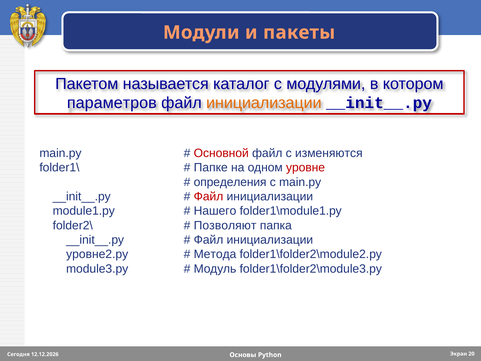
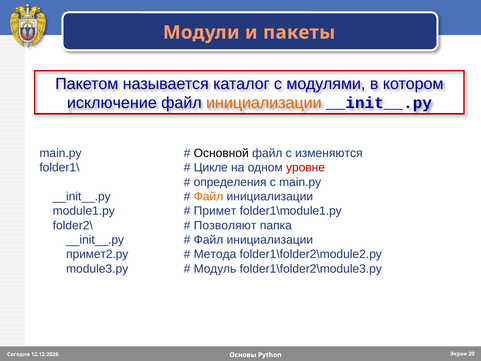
параметров: параметров -> исключение (112, 103)
Основной colour: red -> black (221, 153)
Папке: Папке -> Цикле (211, 168)
Файл colour: red -> orange (208, 196)
Нашего: Нашего -> Примет (215, 211)
уровне2.py: уровне2.py -> примет2.py (97, 254)
